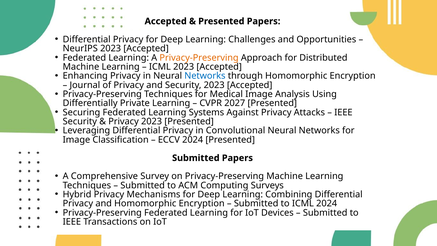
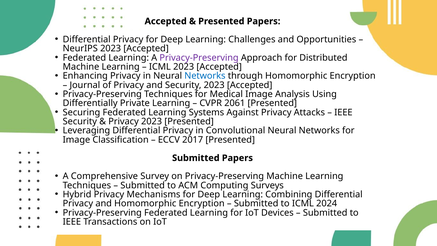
Privacy-Preserving colour: orange -> purple (199, 58)
2027: 2027 -> 2061 (235, 103)
ECCV 2024: 2024 -> 2017 (193, 140)
